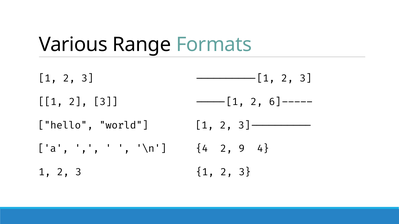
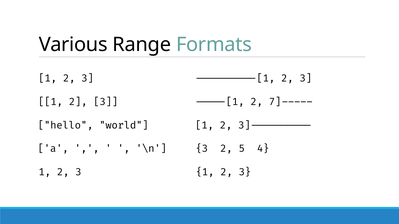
6]-----: 6]----- -> 7]----- (290, 102)
4: 4 -> 3 (205, 149)
9: 9 -> 5 (245, 149)
